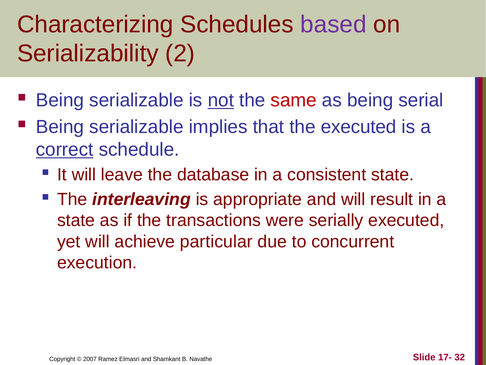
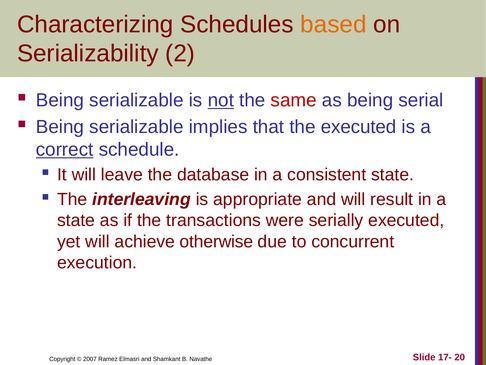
based colour: purple -> orange (333, 24)
particular: particular -> otherwise (216, 241)
32: 32 -> 20 (460, 357)
